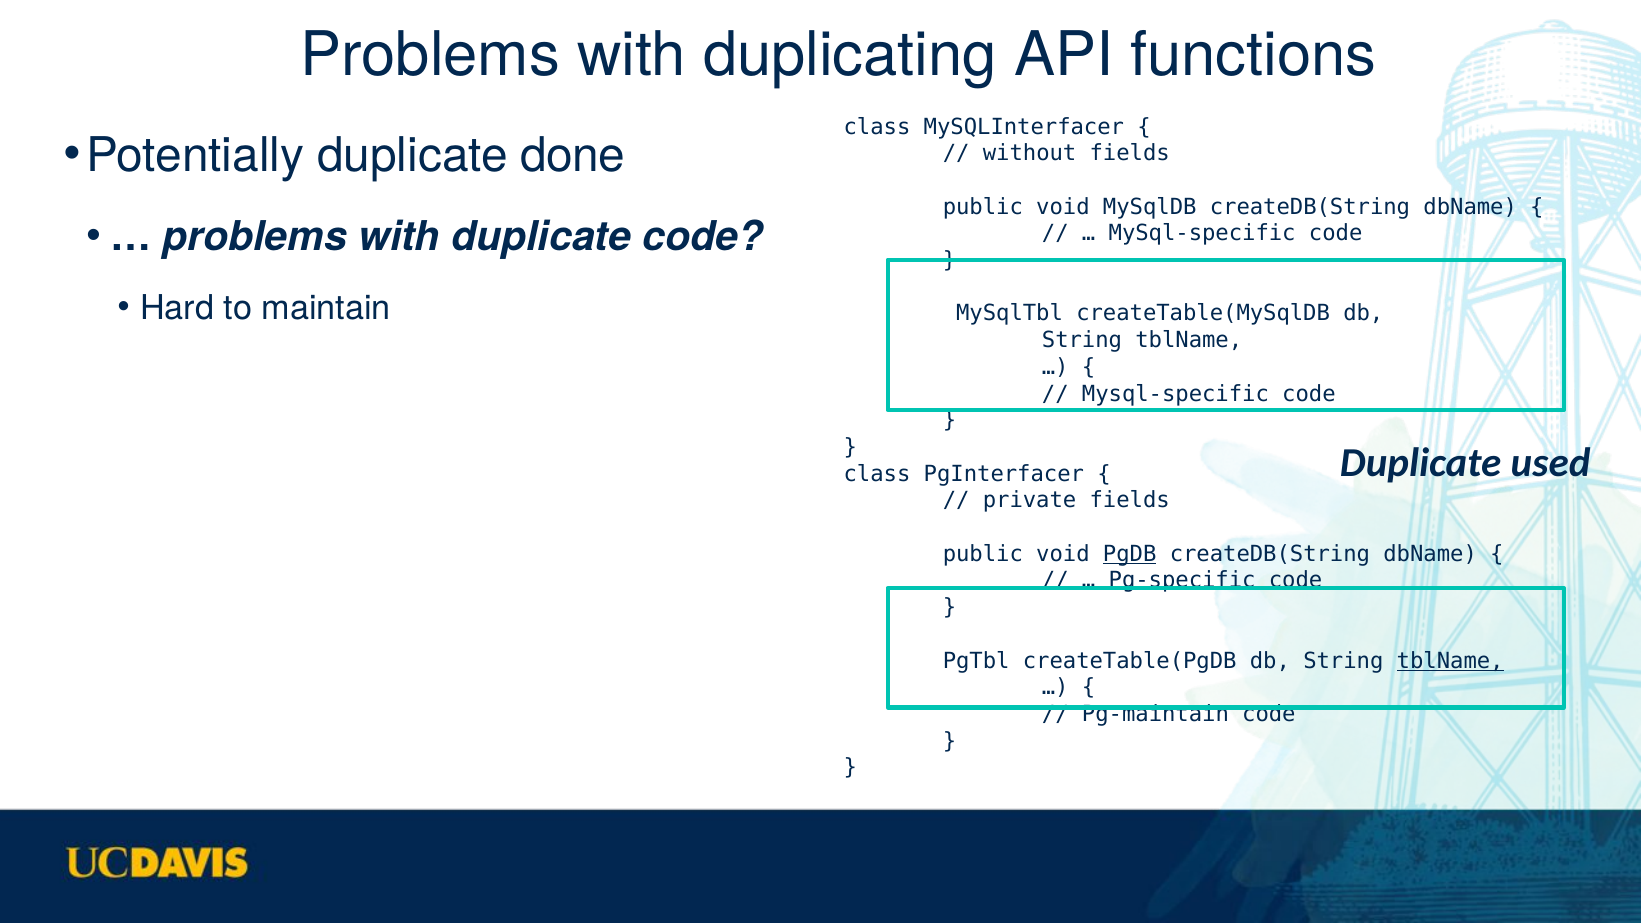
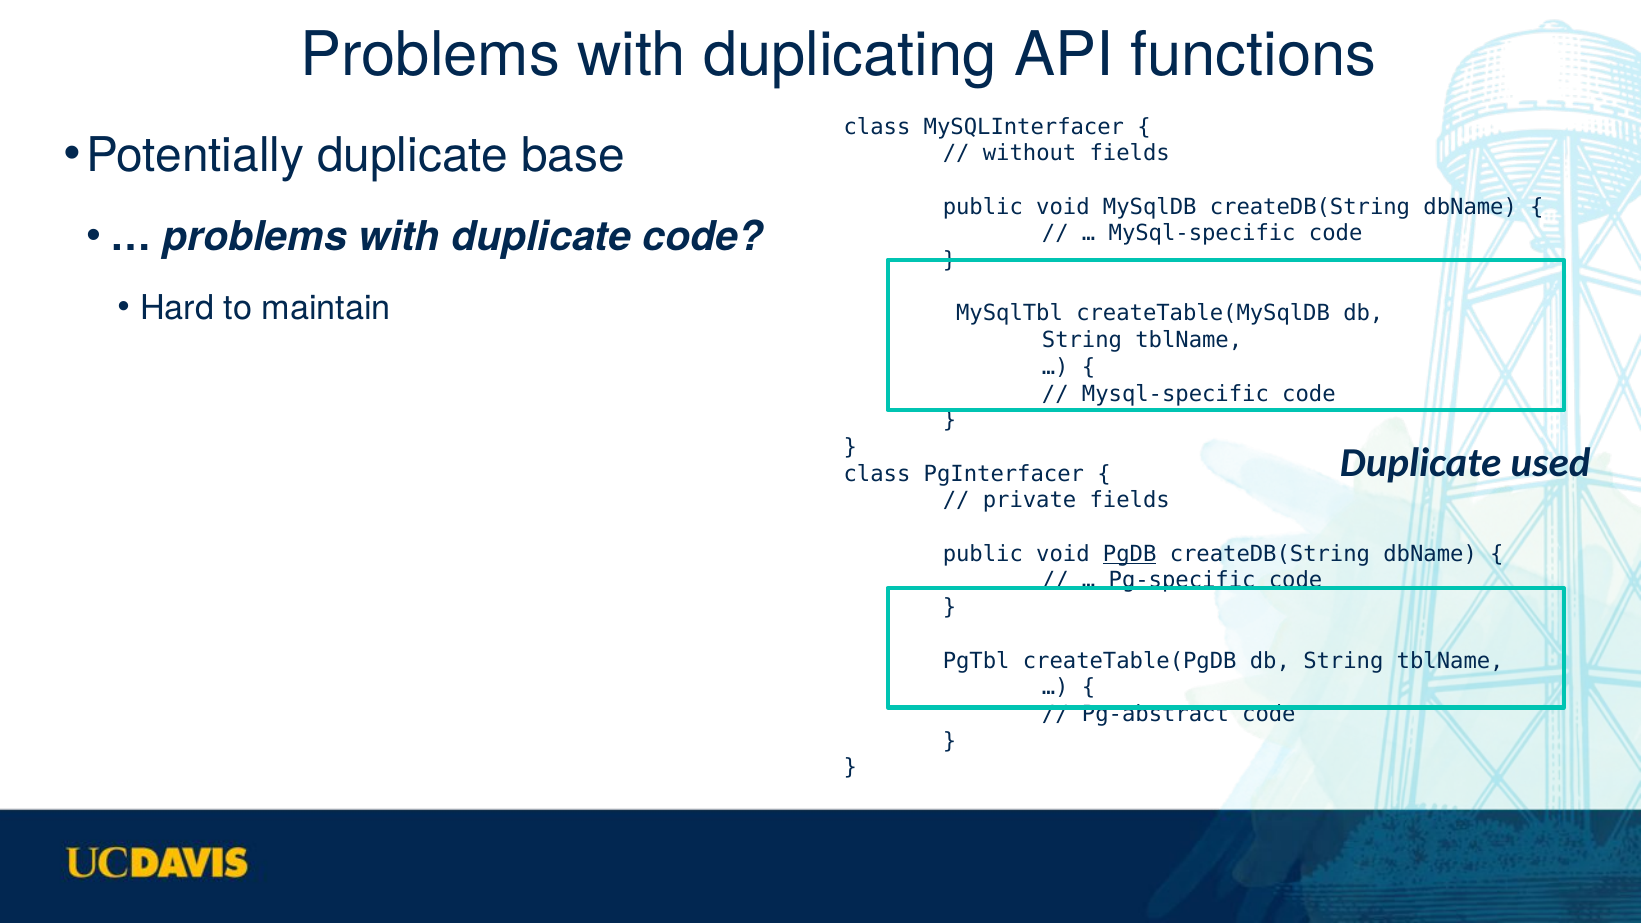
done: done -> base (573, 155)
tblName underline: present -> none (1450, 661)
Pg-maintain: Pg-maintain -> Pg-abstract (1155, 714)
